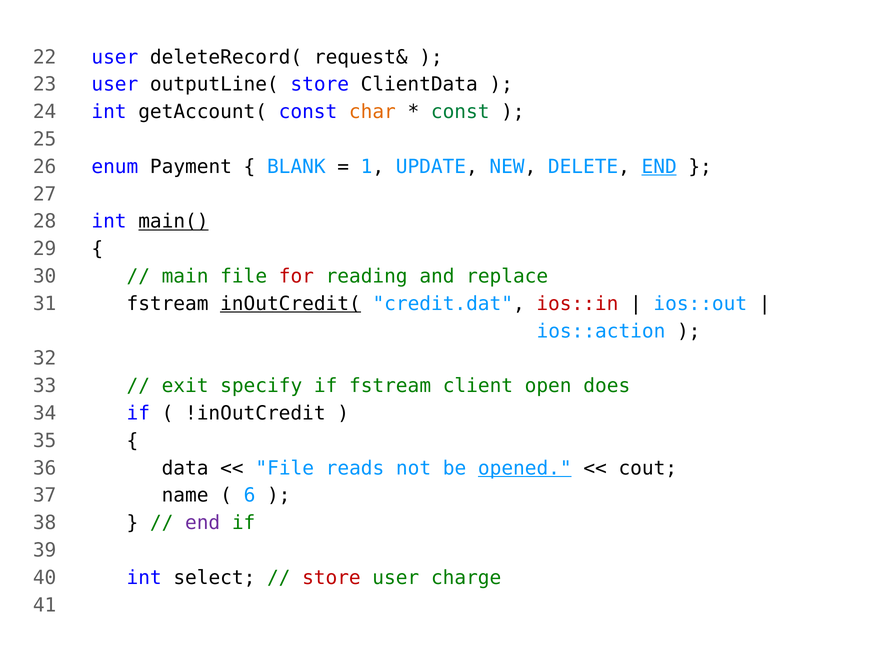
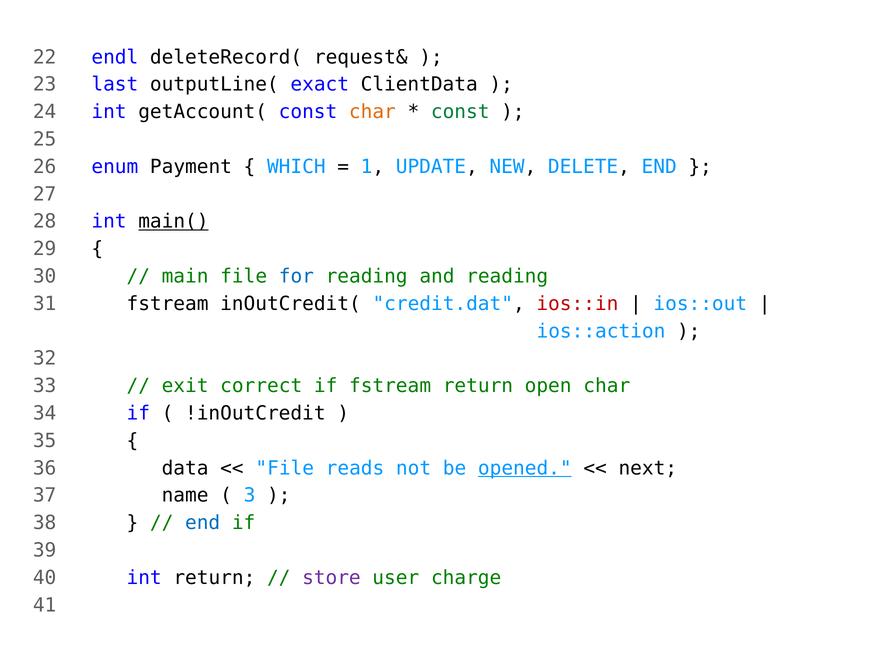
22 user: user -> endl (115, 57)
23 user: user -> last (115, 84)
outputLine( store: store -> exact (320, 84)
BLANK: BLANK -> WHICH (296, 167)
END underline: present -> none (659, 167)
for colour: red -> blue (296, 276)
and replace: replace -> reading (507, 276)
inOutCredit( underline: present -> none (290, 303)
specify: specify -> correct (261, 386)
fstream client: client -> return (478, 386)
open does: does -> char (607, 386)
cout: cout -> next (648, 468)
6: 6 -> 3 (249, 495)
end colour: purple -> blue (203, 523)
int select: select -> return (214, 577)
store colour: red -> purple (331, 577)
